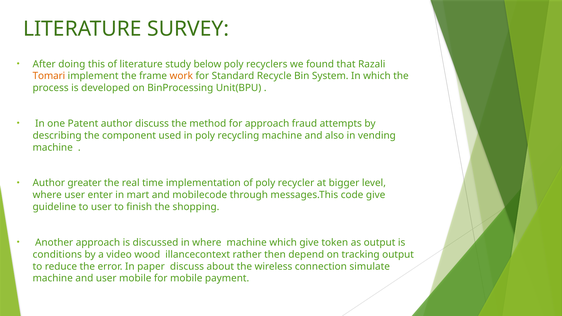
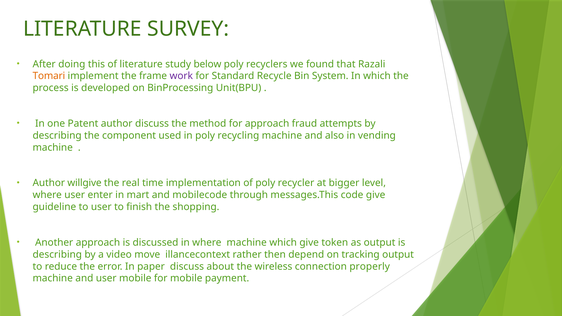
work colour: orange -> purple (181, 76)
greater: greater -> willgive (84, 183)
conditions: conditions -> describing (57, 255)
wood: wood -> move (147, 255)
simulate: simulate -> properly (370, 267)
